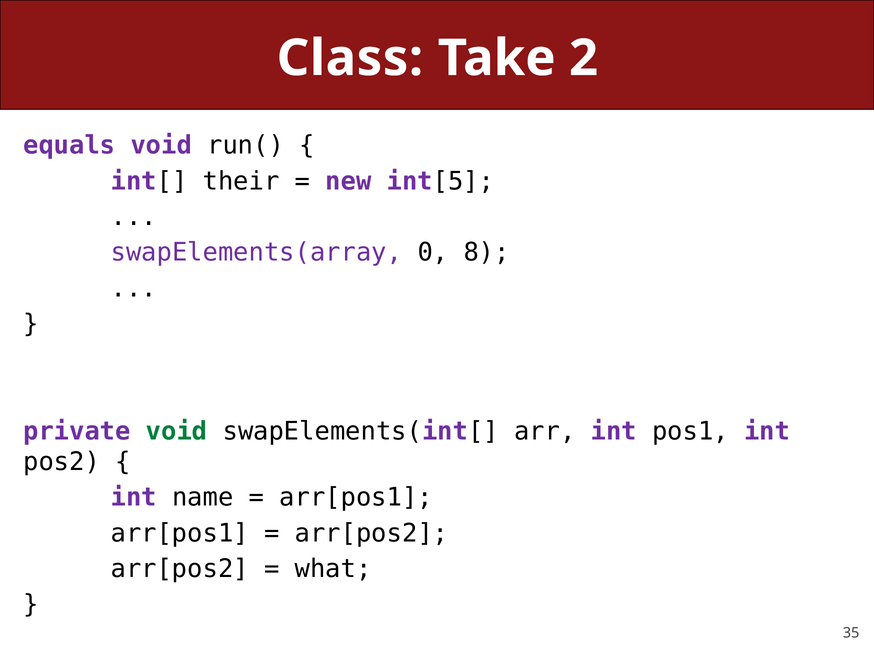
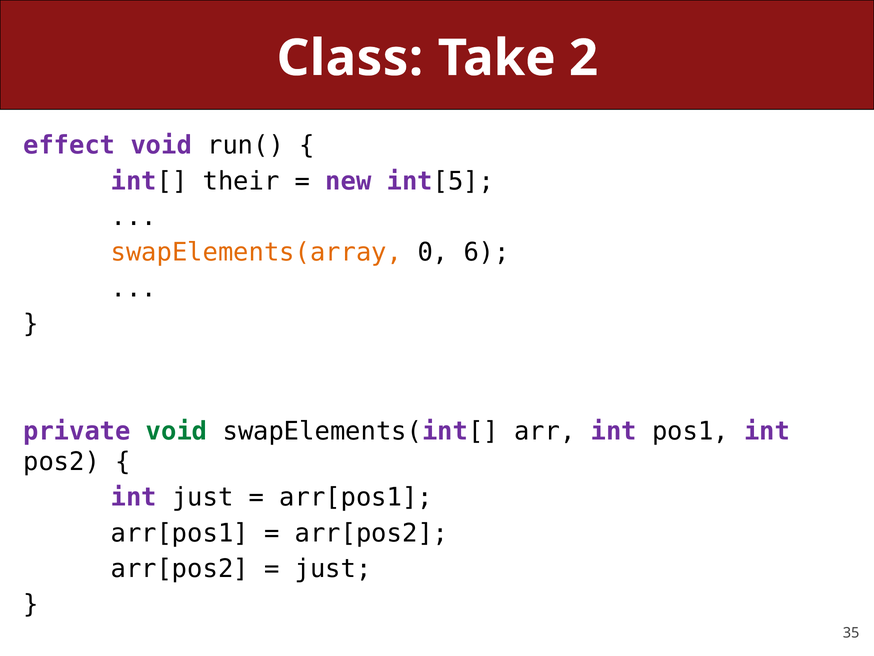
equals: equals -> effect (69, 145)
swapElements(array colour: purple -> orange (256, 252)
8: 8 -> 6 (486, 252)
int name: name -> just (203, 497)
what: what -> just (333, 568)
